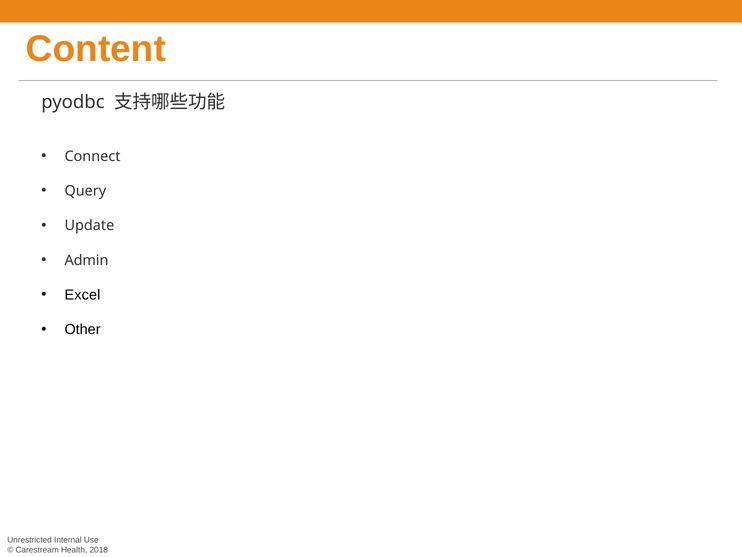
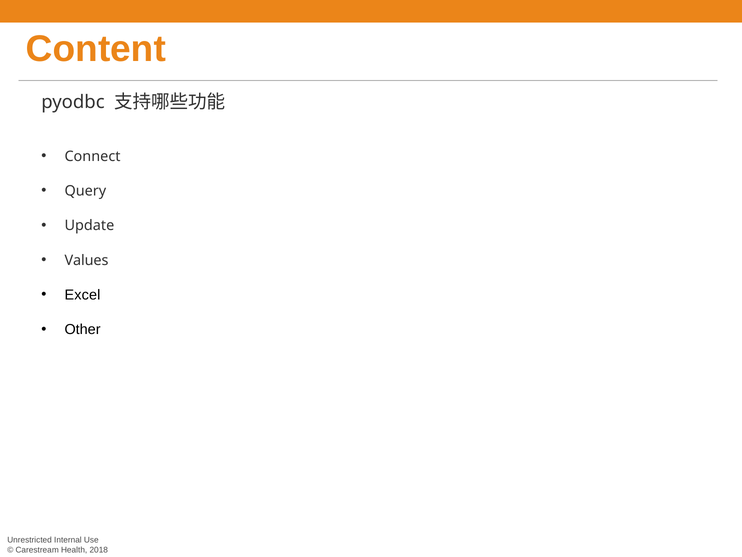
Admin: Admin -> Values (86, 260)
